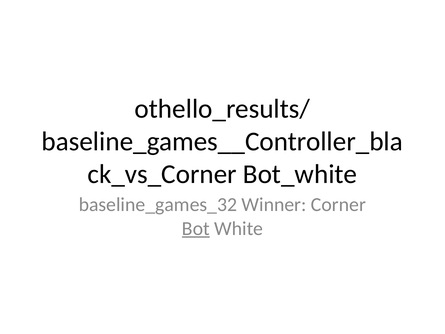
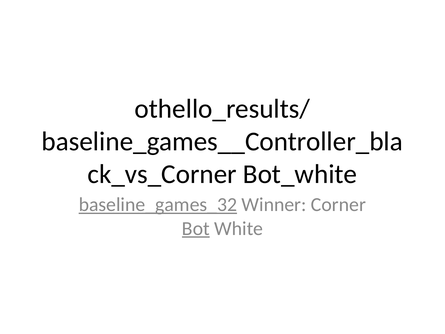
baseline_games_32 underline: none -> present (158, 205)
